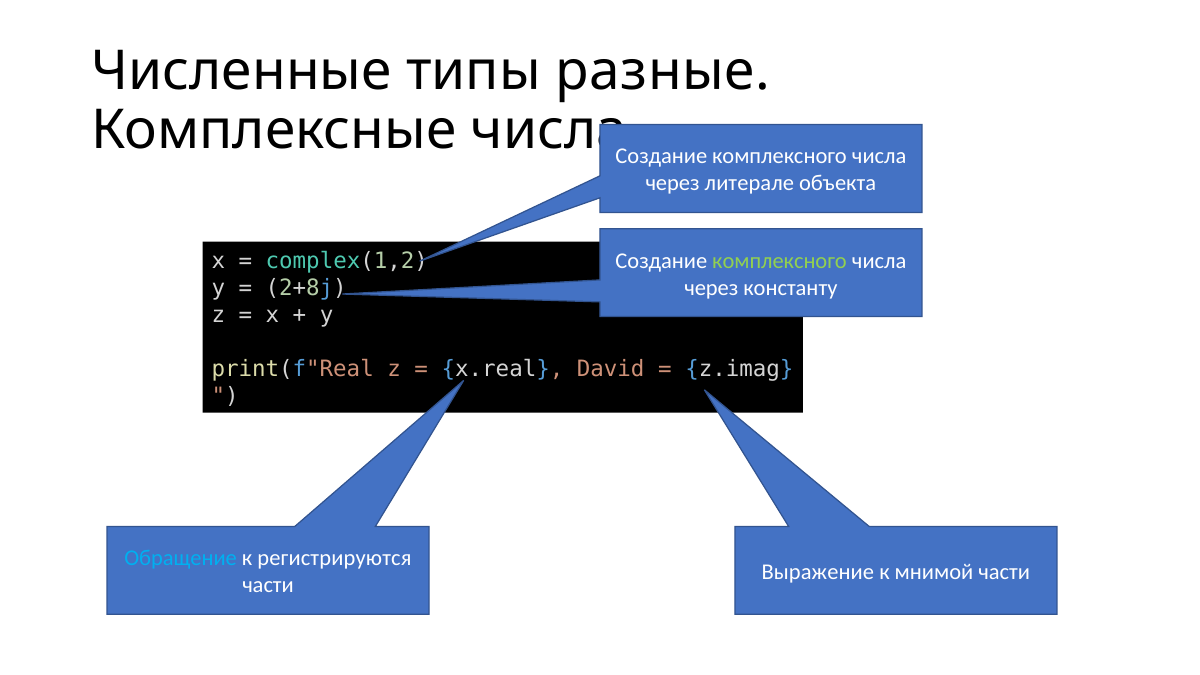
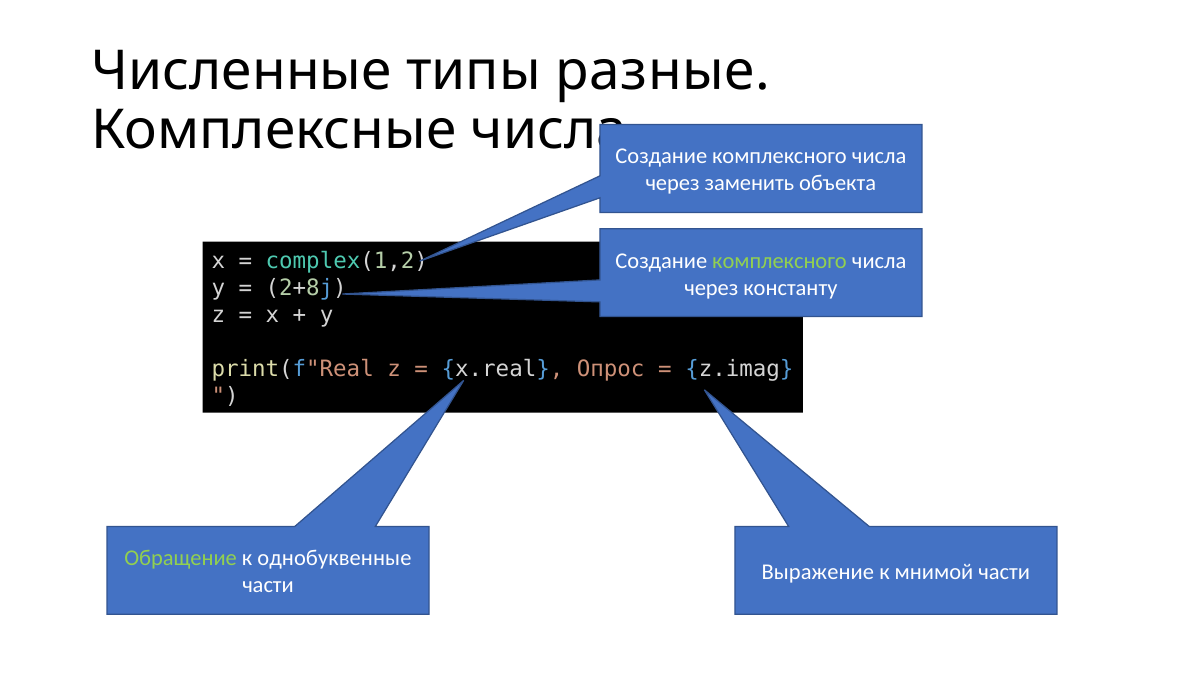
литерале: литерале -> заменить (749, 184)
David: David -> Опрос (611, 369)
Обращение colour: light blue -> light green (181, 558)
регистрируются: регистрируются -> однобуквенные (334, 558)
